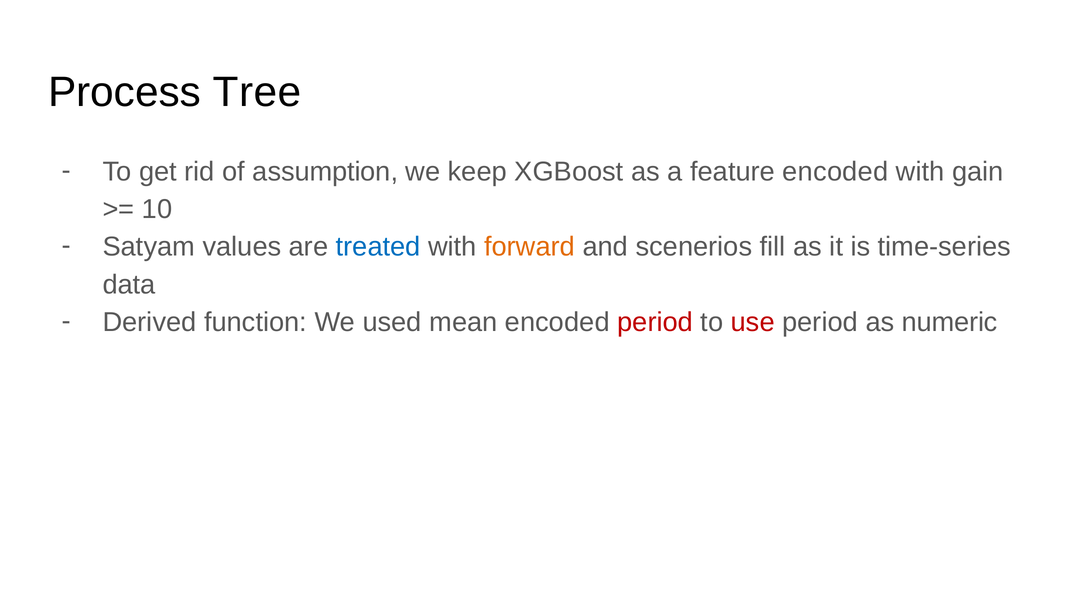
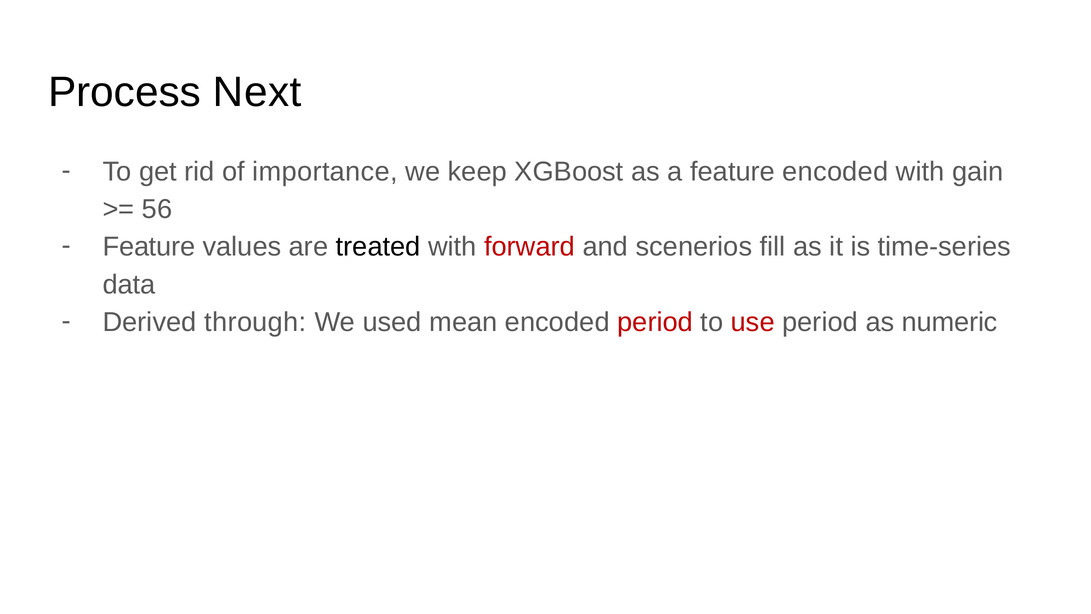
Tree: Tree -> Next (257, 92)
assumption: assumption -> importance (325, 172)
10: 10 -> 56 (157, 209)
Satyam: Satyam -> Feature (149, 247)
treated colour: blue -> black (378, 247)
forward colour: orange -> red (530, 247)
function: function -> through (255, 322)
